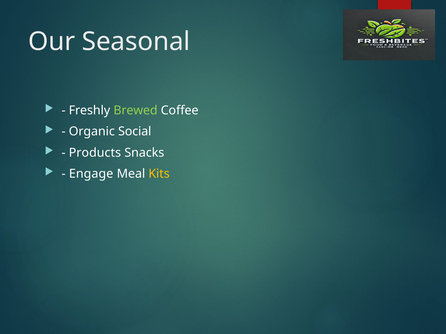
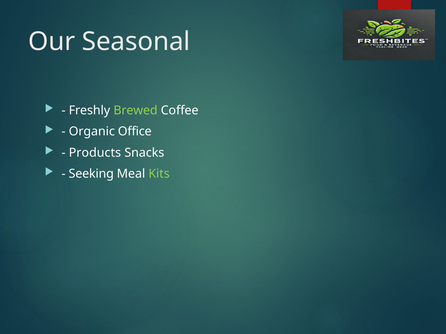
Social: Social -> Office (135, 132)
Engage: Engage -> Seeking (91, 174)
Kits colour: yellow -> light green (159, 174)
